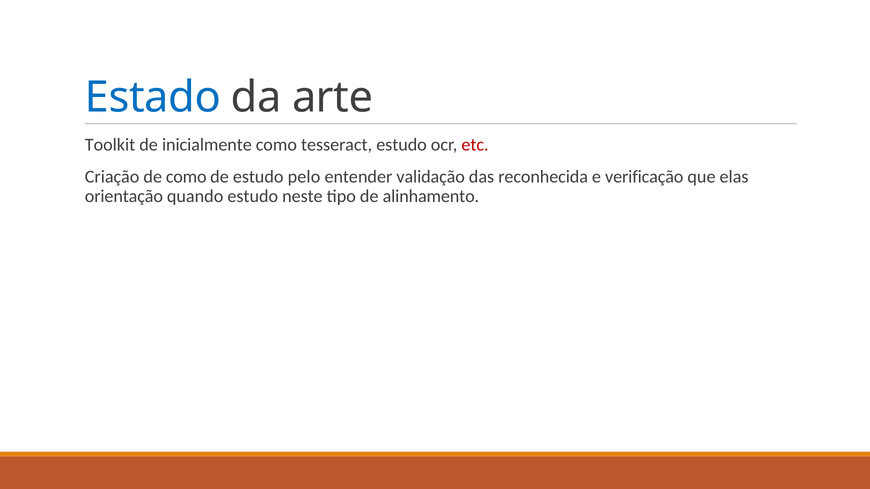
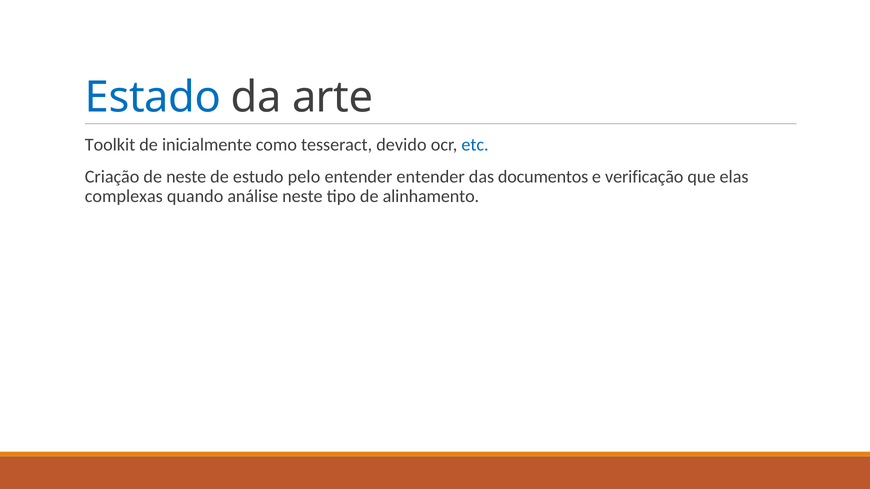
tesseract estudo: estudo -> devido (401, 145)
etc colour: red -> blue (475, 145)
de como: como -> neste (186, 177)
entender validação: validação -> entender (431, 177)
reconhecida: reconhecida -> documentos (543, 177)
orientação: orientação -> complexas (124, 196)
quando estudo: estudo -> análise (253, 196)
